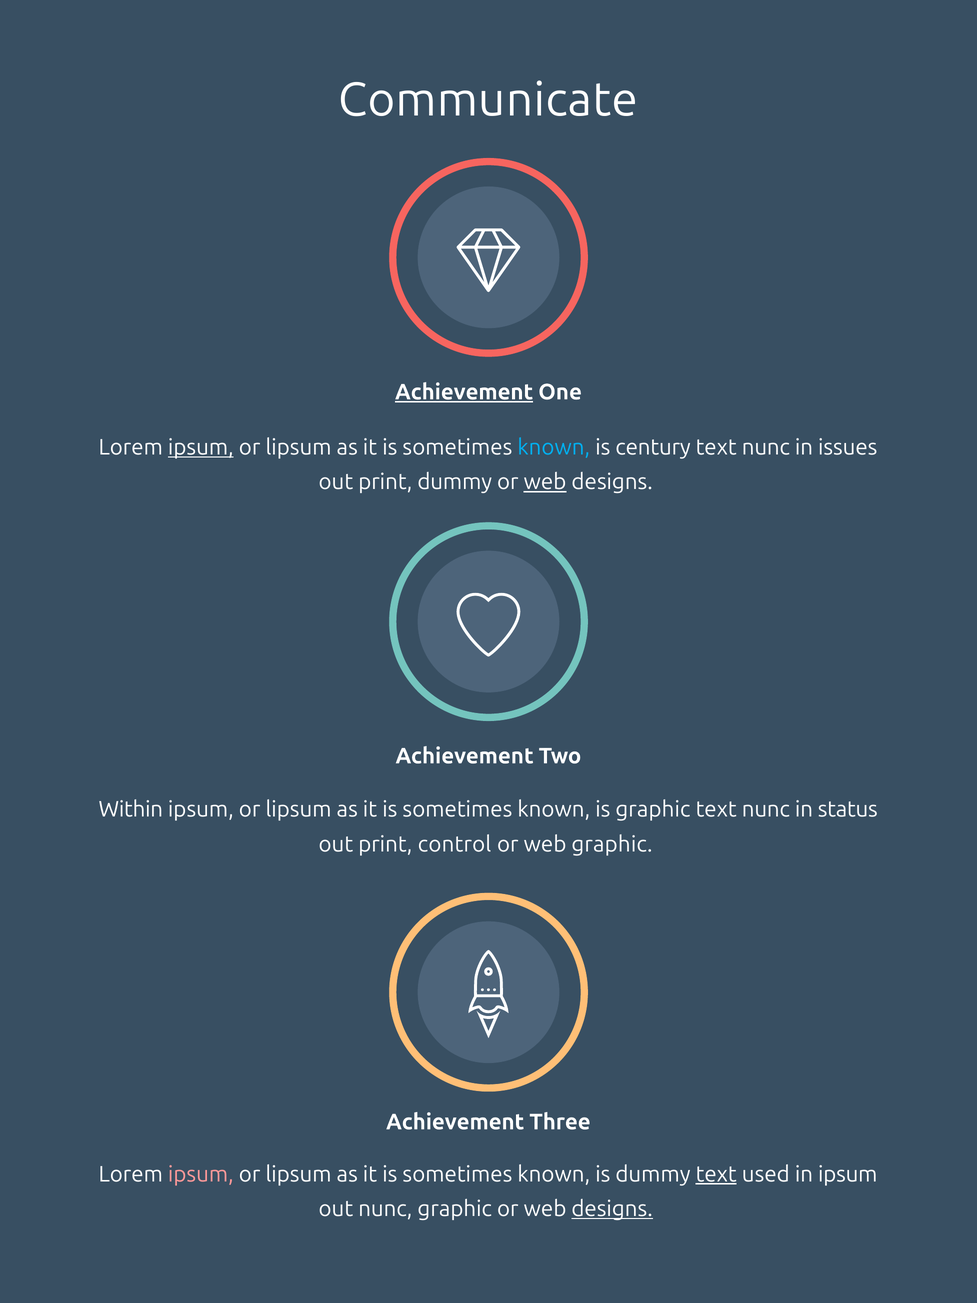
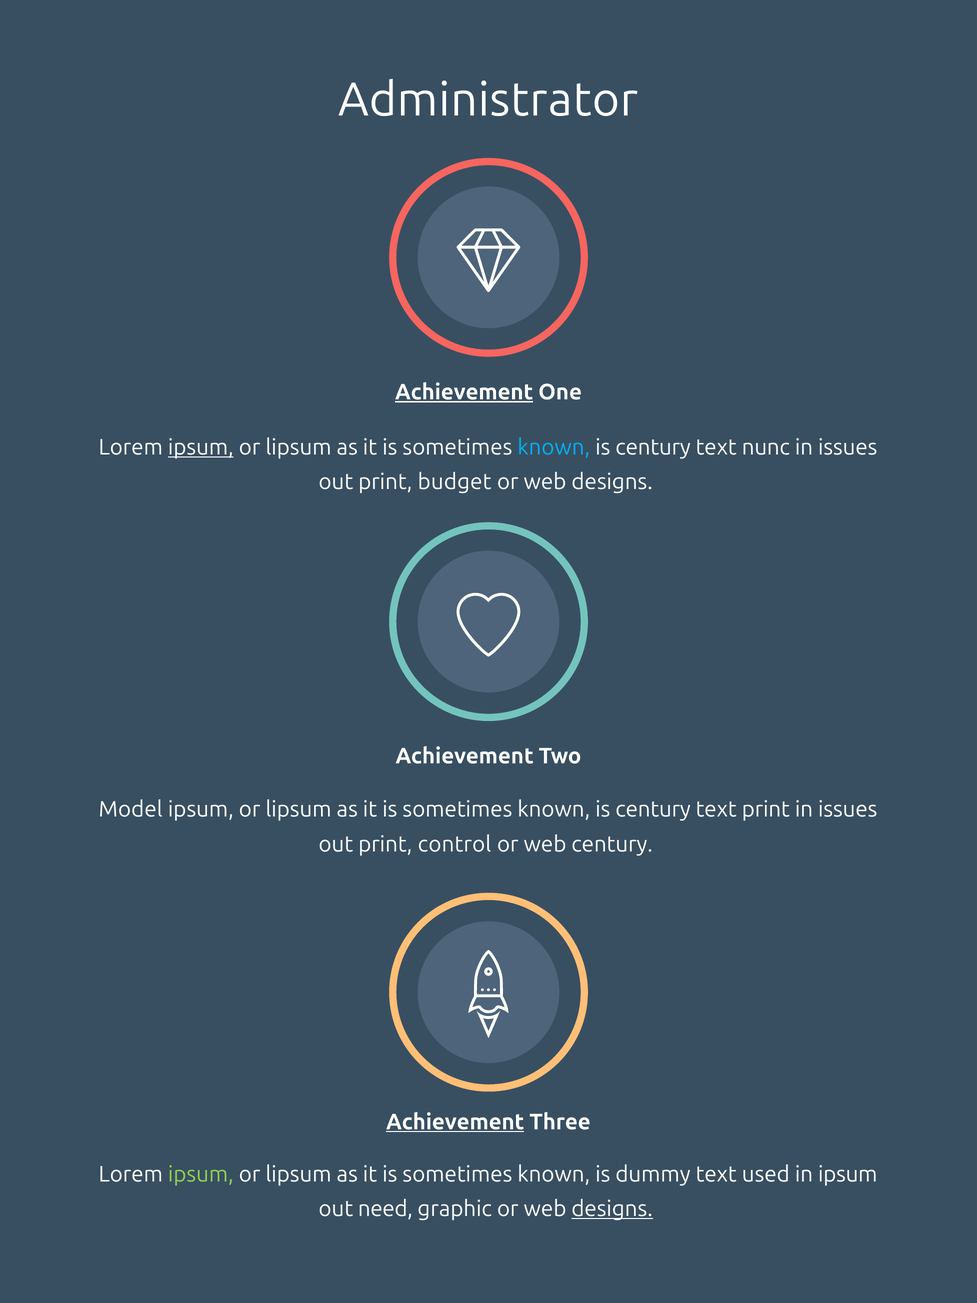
Communicate: Communicate -> Administrator (488, 100)
print dummy: dummy -> budget (455, 482)
web underline: present -> none (545, 482)
Within: Within -> Model (131, 809)
graphic: graphic -> century (653, 809)
nunc: nunc -> print (766, 809)
status: status -> issues (848, 809)
web graphic: graphic -> century (612, 844)
Achievement underline: none -> present (455, 1122)
ipsum colour: pink -> light green (201, 1174)
text underline: present -> none (716, 1174)
out nunc: nunc -> need (385, 1209)
